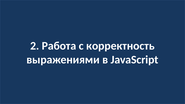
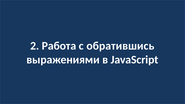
корректность: корректность -> обратившись (120, 46)
